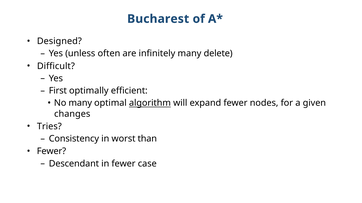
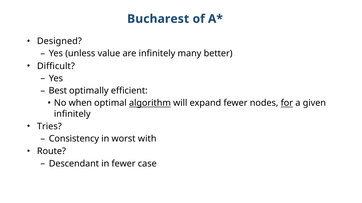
often: often -> value (109, 54)
delete: delete -> better (218, 54)
First: First -> Best (58, 91)
No many: many -> when (80, 103)
for underline: none -> present (287, 103)
changes: changes -> infinitely (72, 114)
than: than -> with (147, 139)
Fewer: Fewer -> Route (51, 152)
